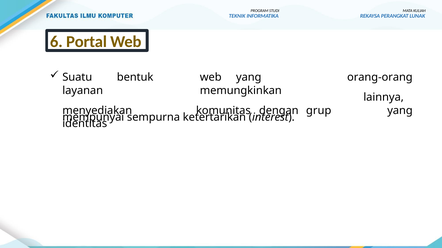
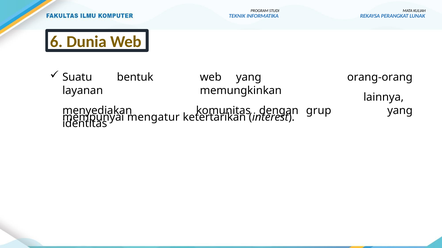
Portal: Portal -> Dunia (86, 42)
sempurna: sempurna -> mengatur (153, 117)
